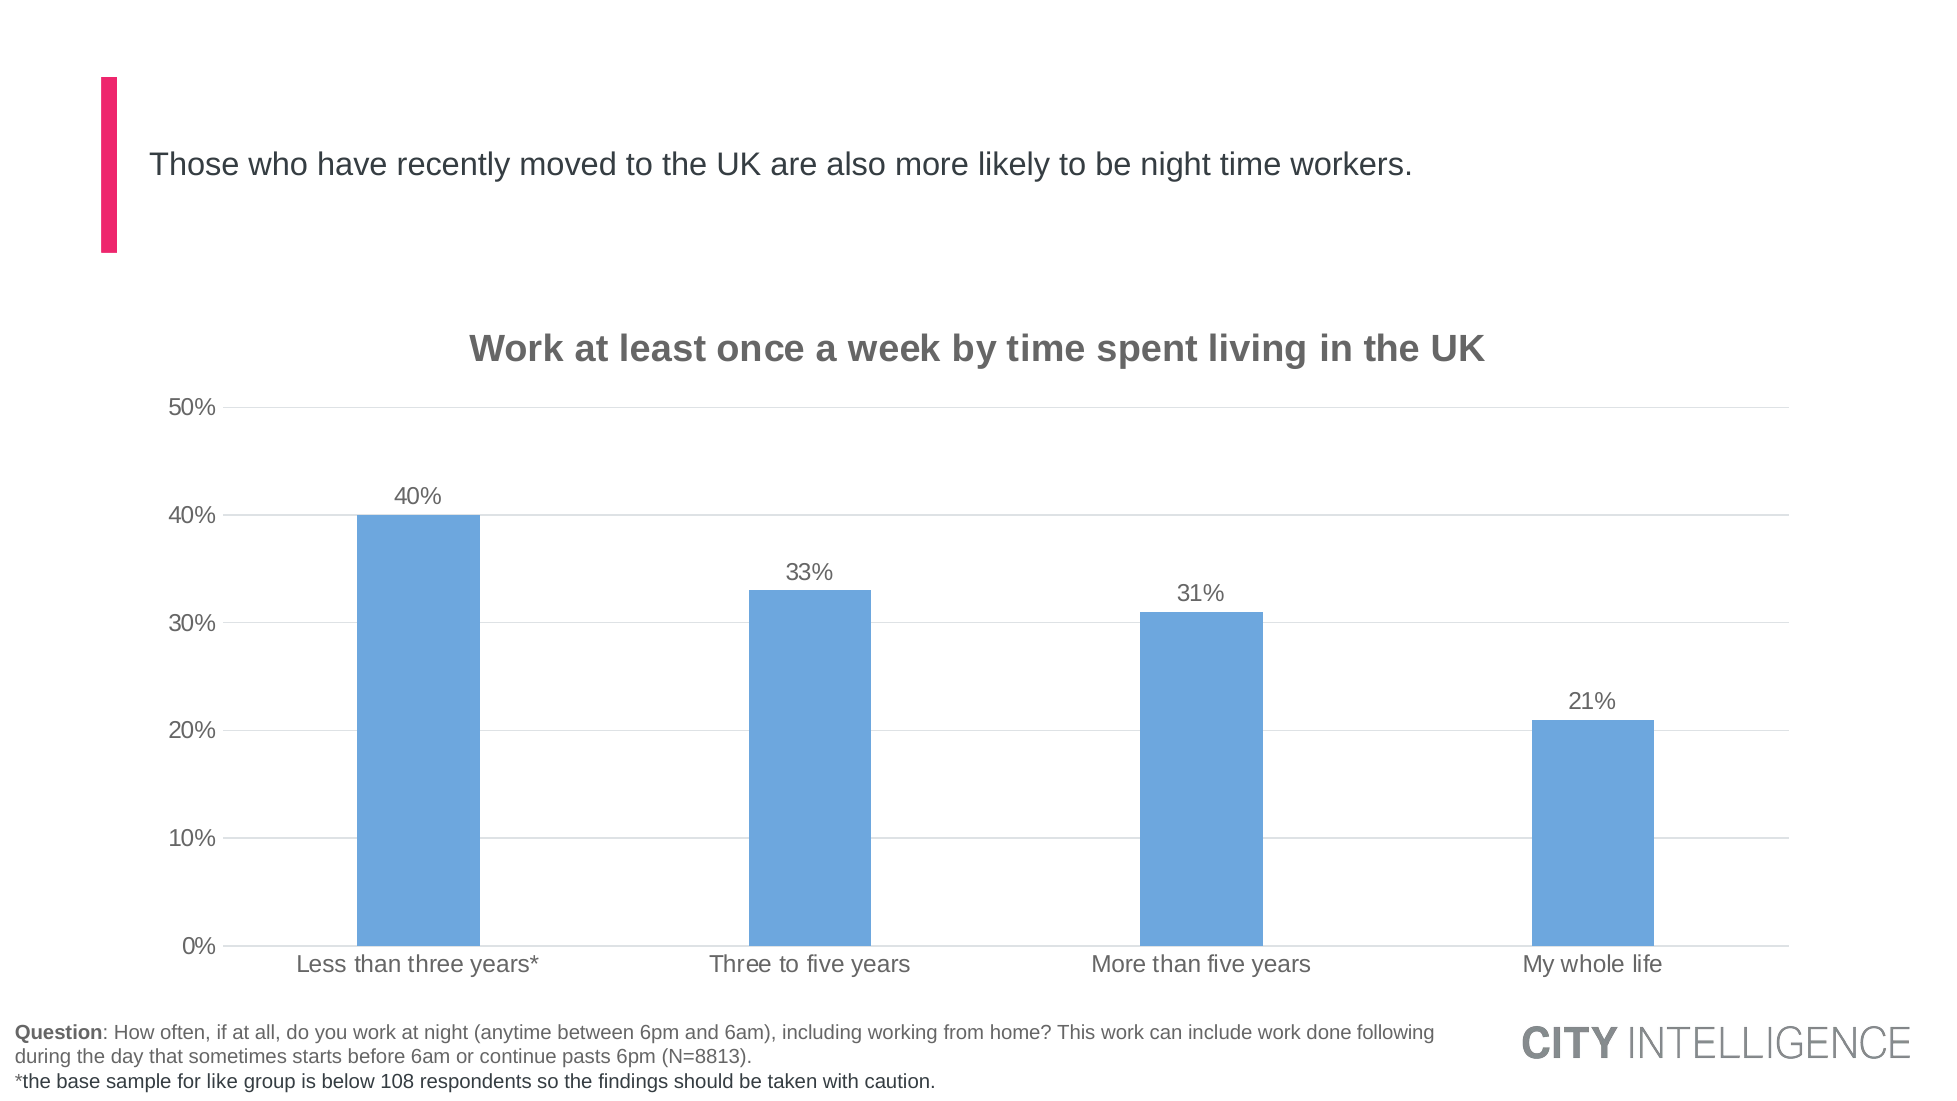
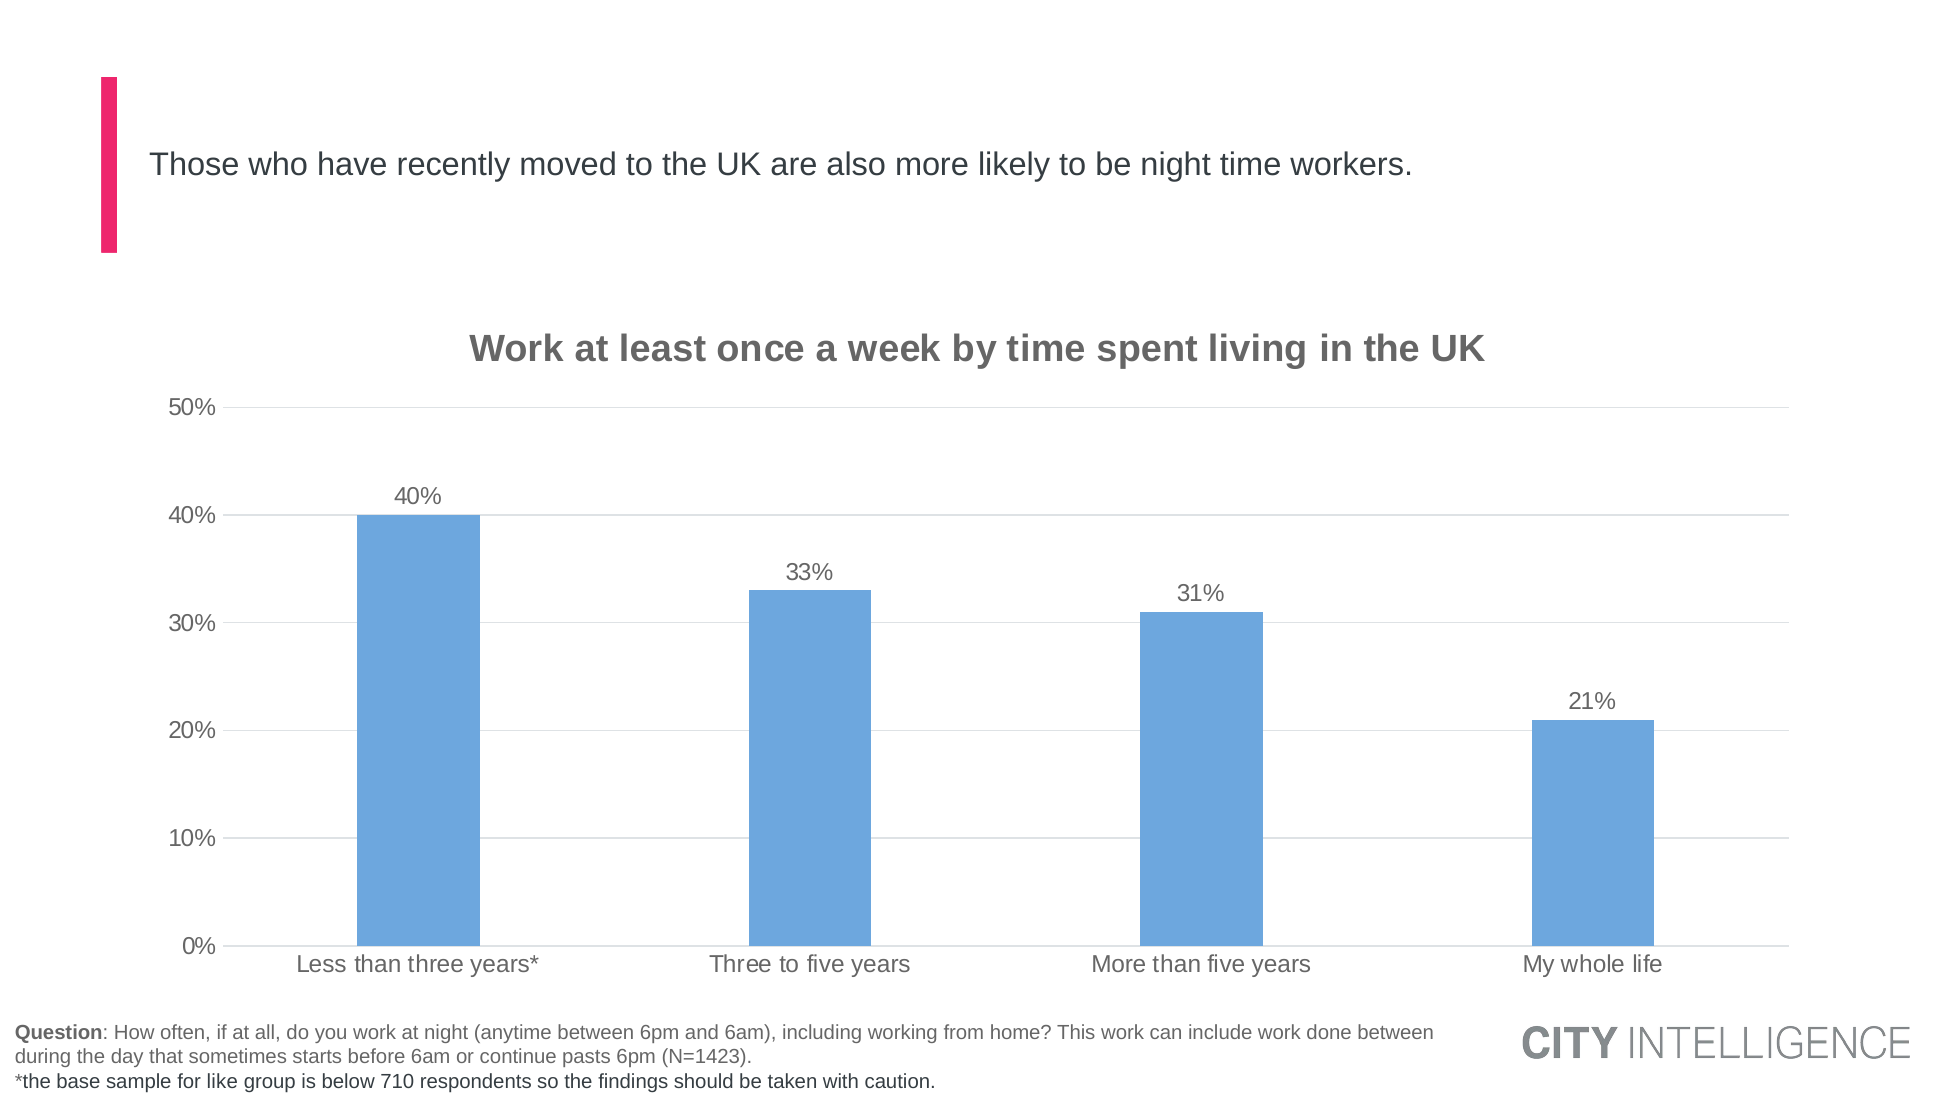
done following: following -> between (1396, 1033)
N=8813: N=8813 -> N=1423 (707, 1057)
108: 108 -> 710 (397, 1082)
